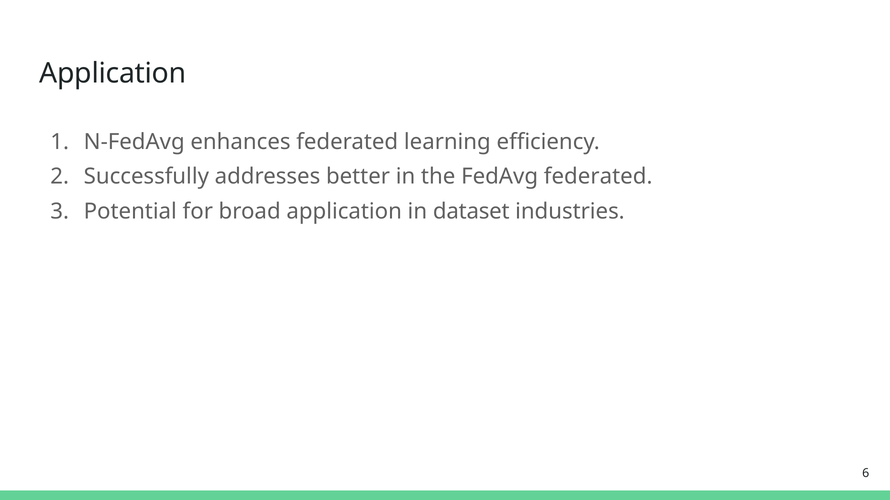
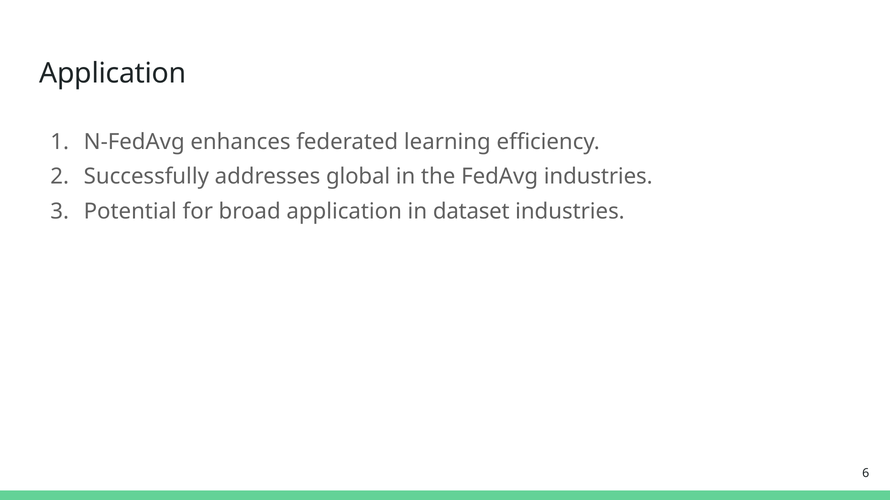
better: better -> global (358, 177)
FedAvg federated: federated -> industries (598, 177)
